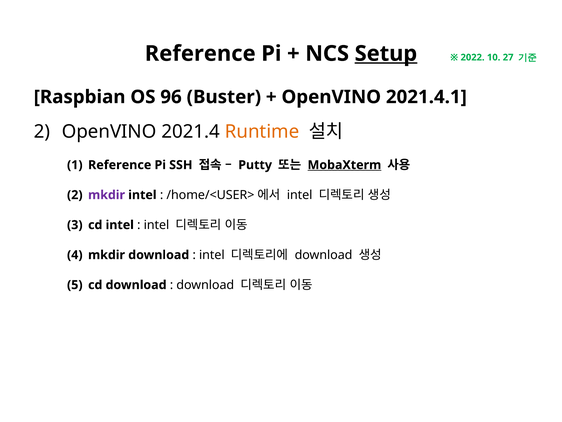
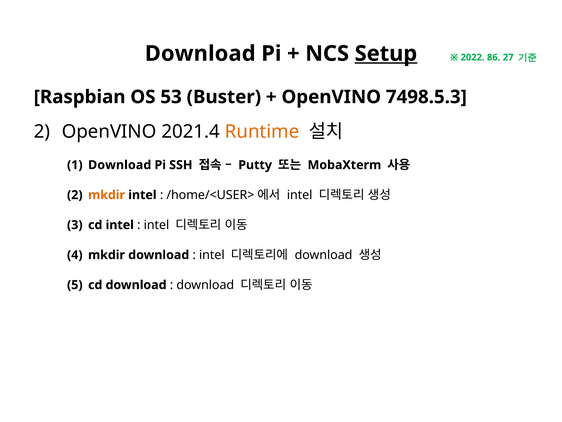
Reference: Reference -> Download (200, 54)
10: 10 -> 86 (494, 57)
96: 96 -> 53 (171, 97)
2021.4.1: 2021.4.1 -> 7498.5.3 (426, 97)
Reference: Reference -> Download (120, 165)
MobaXterm underline: present -> none (344, 165)
mkdir colour: purple -> orange (107, 195)
